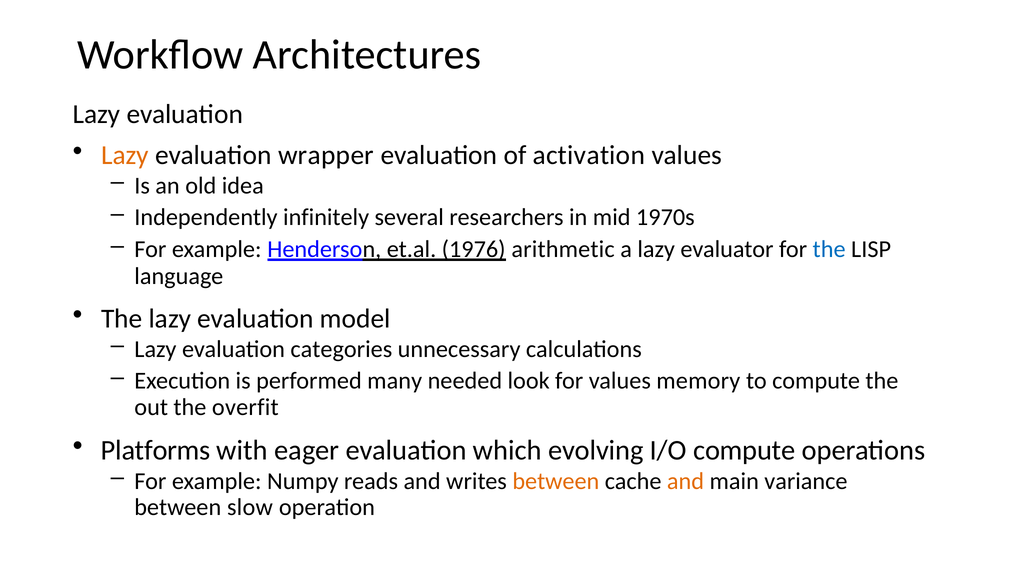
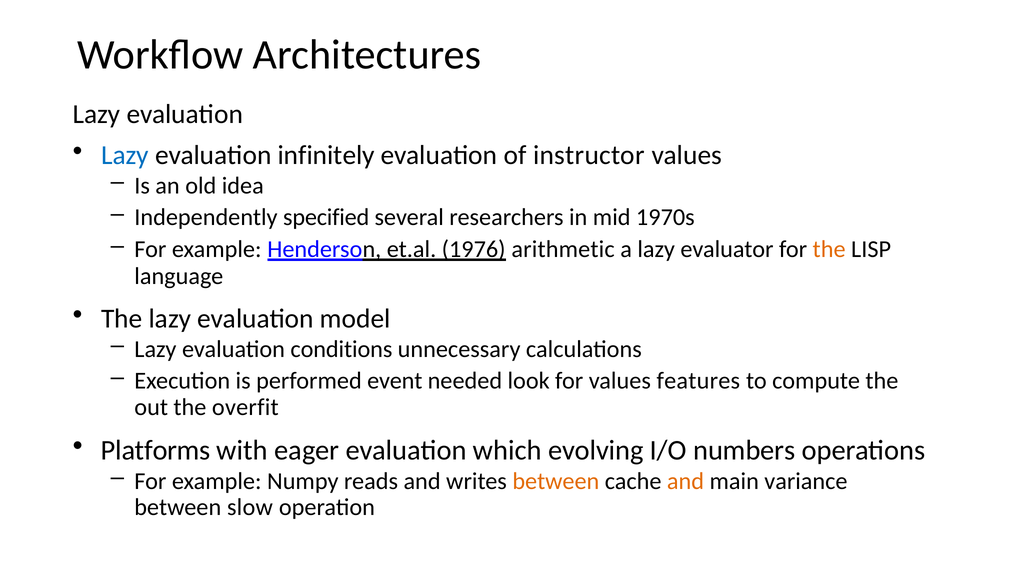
Lazy colour: orange -> blue (125, 155)
wrapper: wrapper -> infinitely (326, 155)
activation: activation -> instructor (589, 155)
infinitely: infinitely -> specified (326, 217)
the colour: blue -> orange (829, 249)
categories: categories -> conditions (341, 349)
many: many -> event (395, 381)
memory: memory -> features (698, 381)
I/O compute: compute -> numbers (744, 450)
